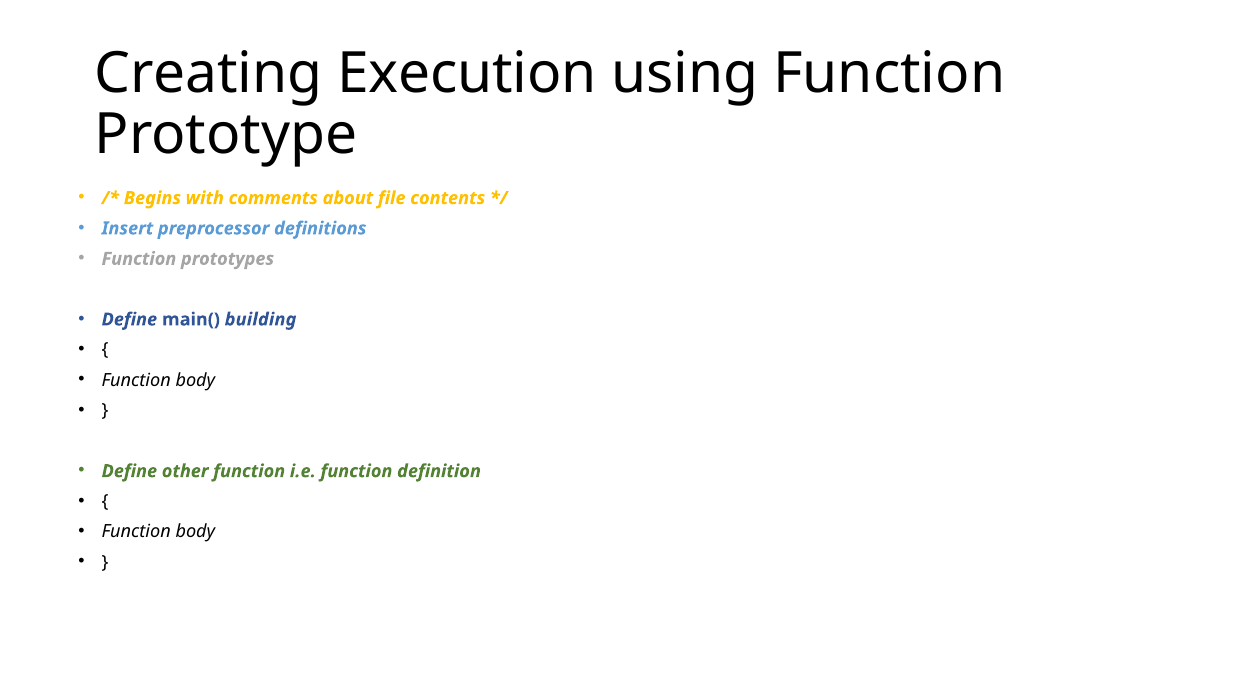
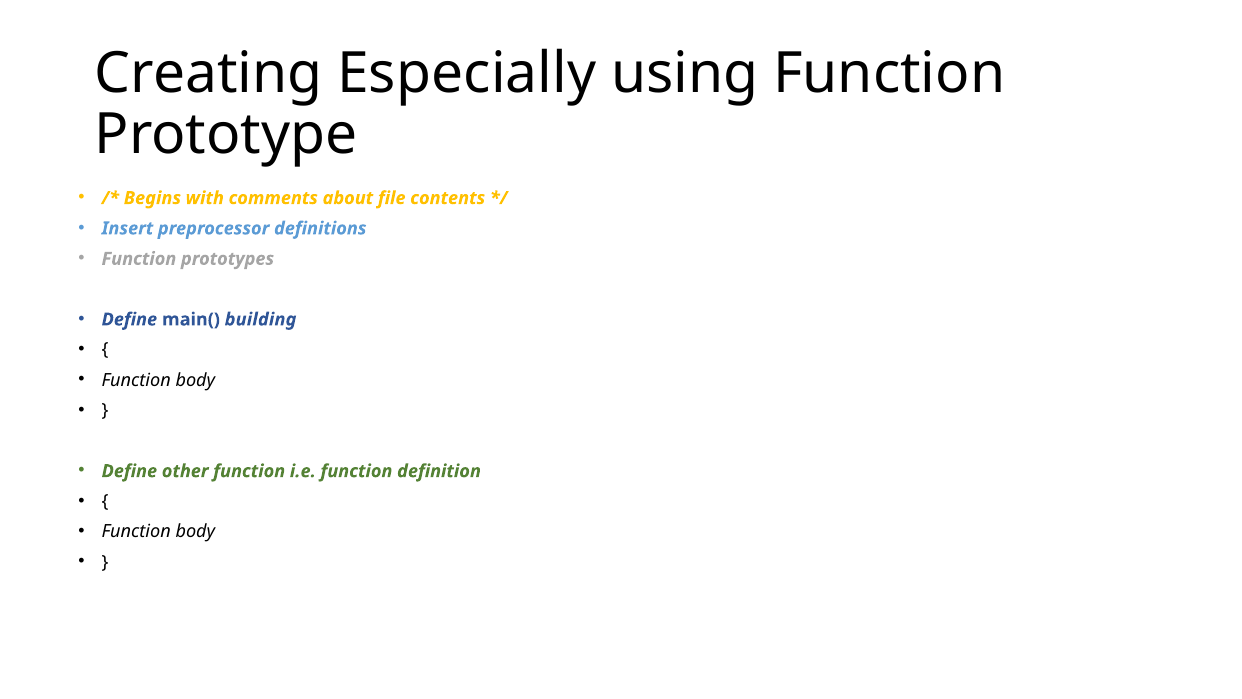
Execution: Execution -> Especially (467, 74)
